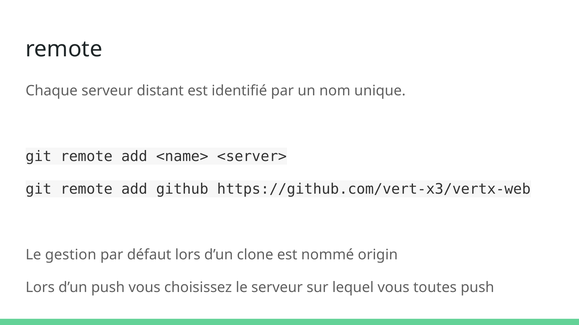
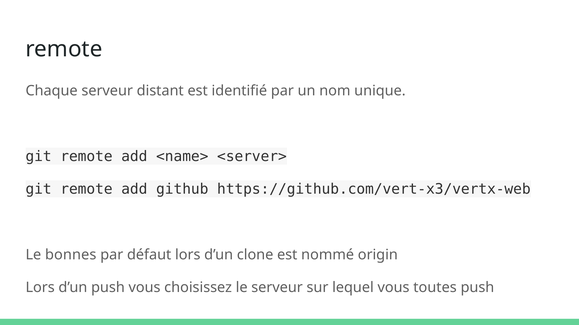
gestion: gestion -> bonnes (71, 255)
